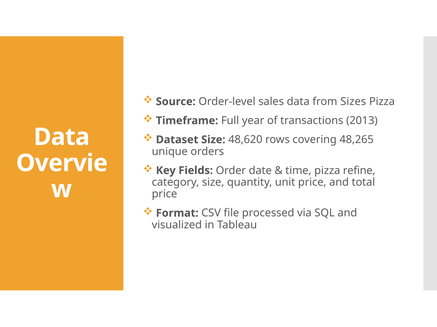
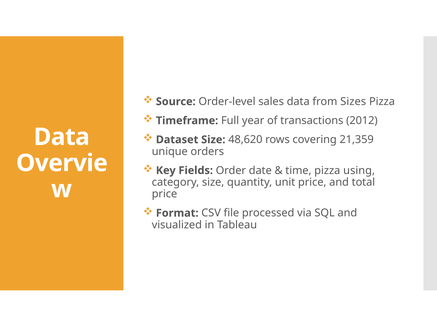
2013: 2013 -> 2012 (362, 121)
48,265: 48,265 -> 21,359 (357, 140)
refine: refine -> using (359, 171)
